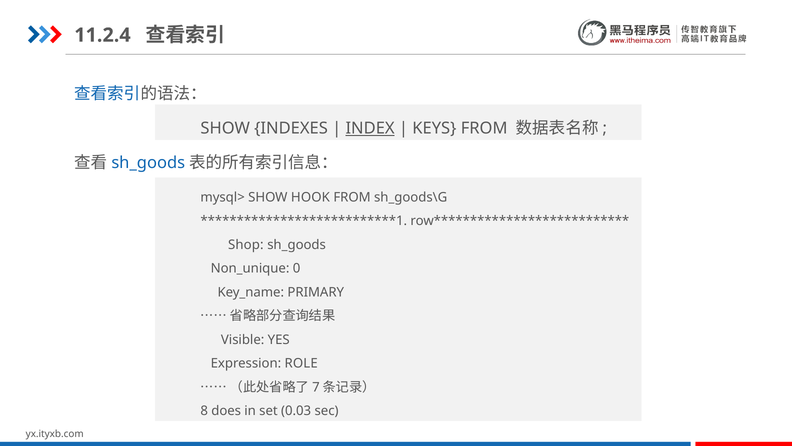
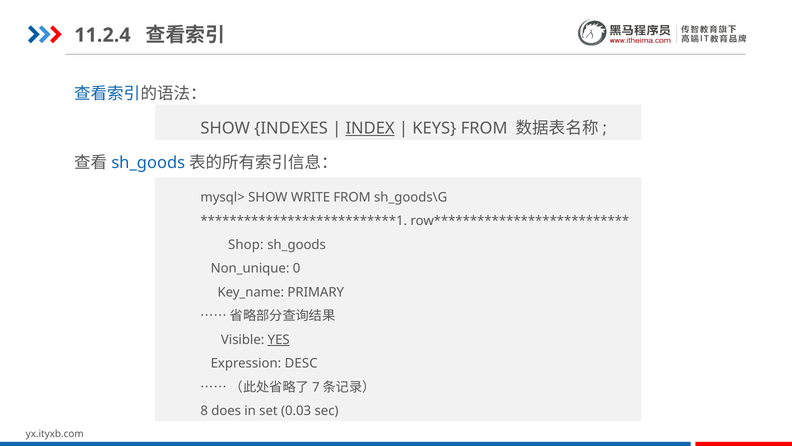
HOOK: HOOK -> WRITE (311, 197)
YES underline: none -> present (279, 339)
ROLE: ROLE -> DESC (301, 363)
